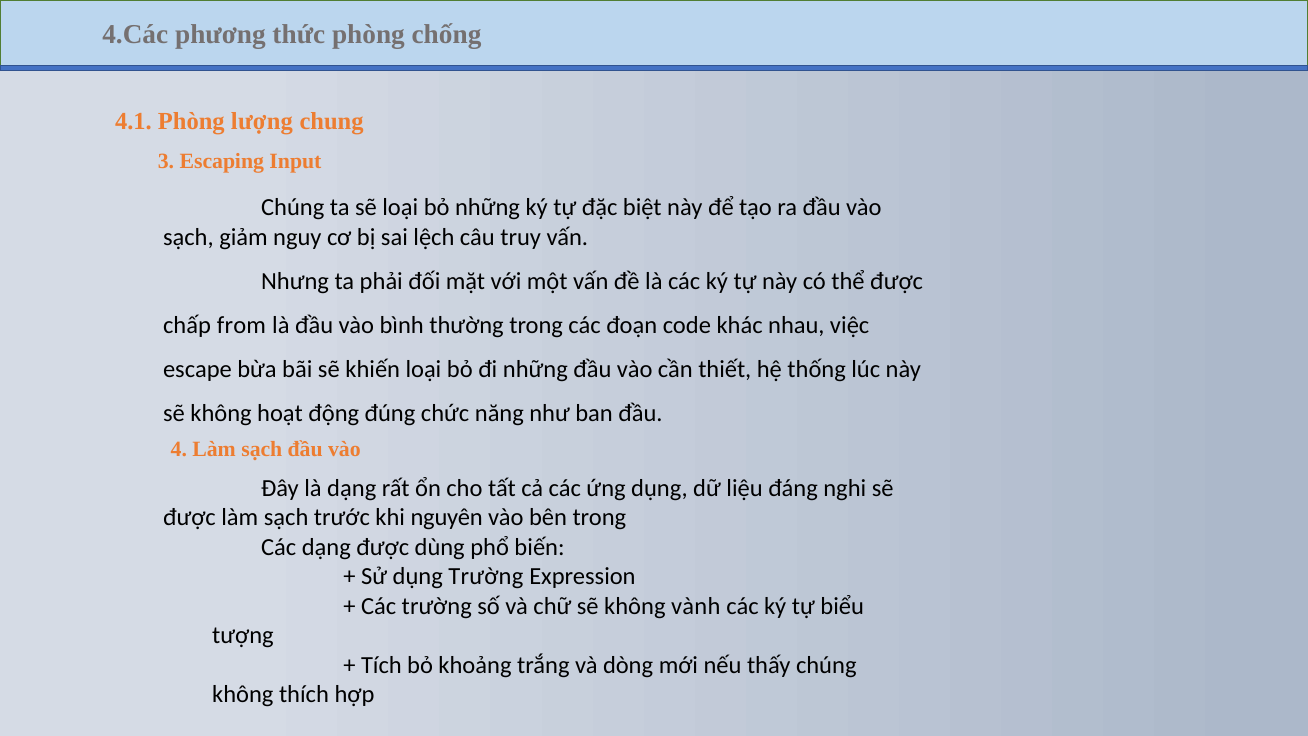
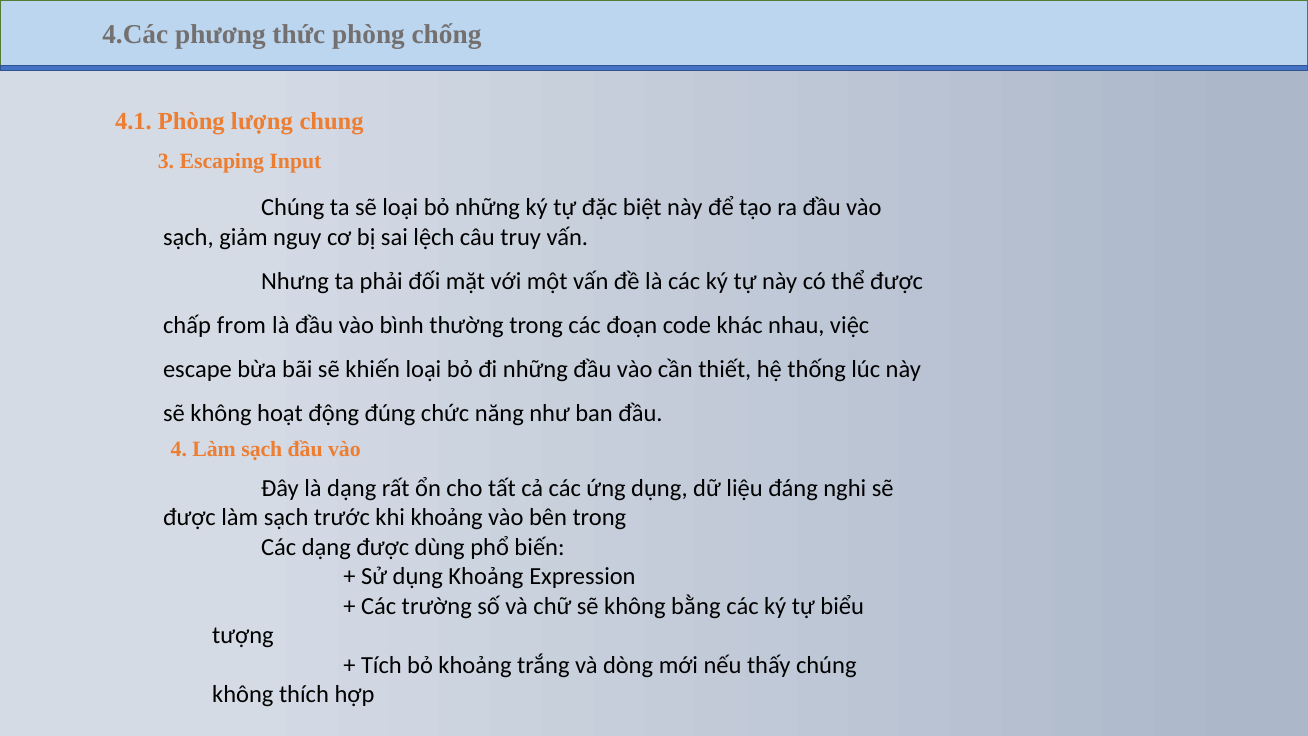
khi nguyên: nguyên -> khoảng (447, 518)
dụng Trường: Trường -> Khoảng (486, 576)
vành: vành -> bằng (696, 606)
